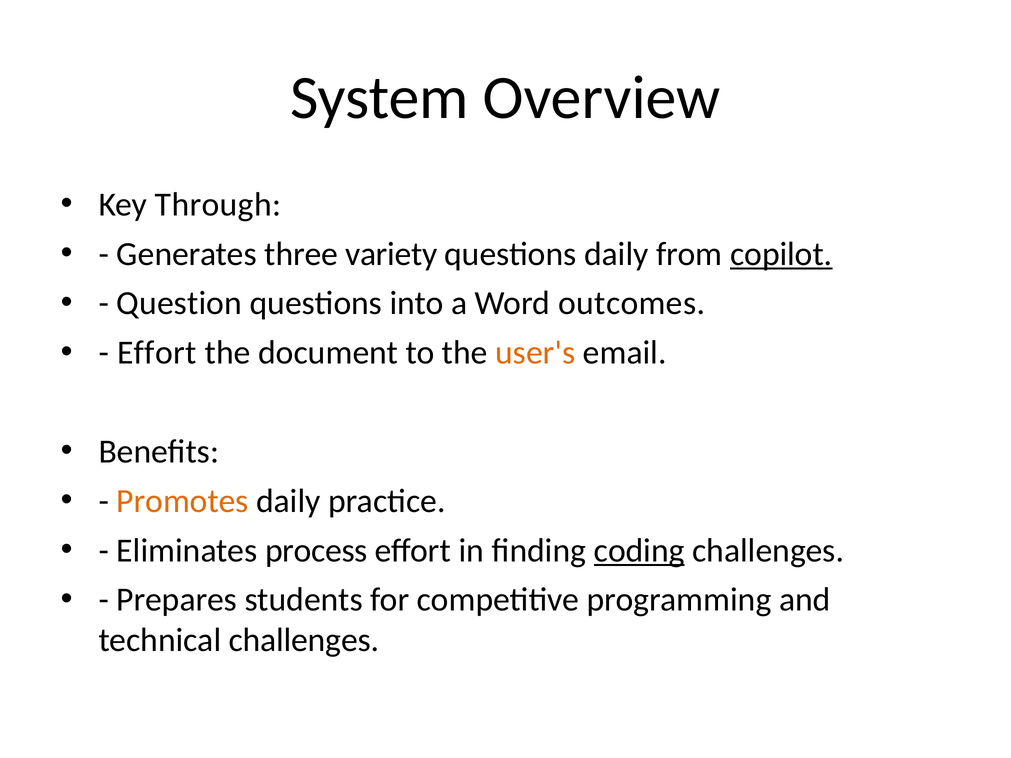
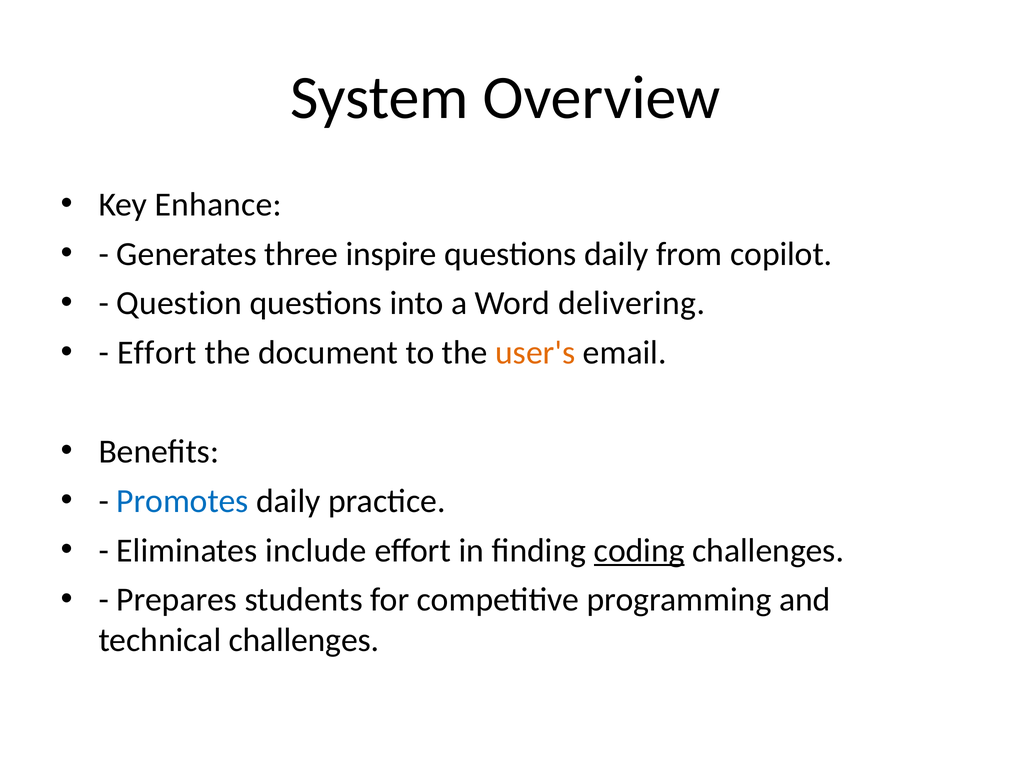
Through: Through -> Enhance (218, 205)
variety: variety -> inspire (391, 254)
copilot underline: present -> none (781, 254)
outcomes: outcomes -> delivering (632, 303)
Promotes colour: orange -> blue (183, 501)
process: process -> include (316, 551)
